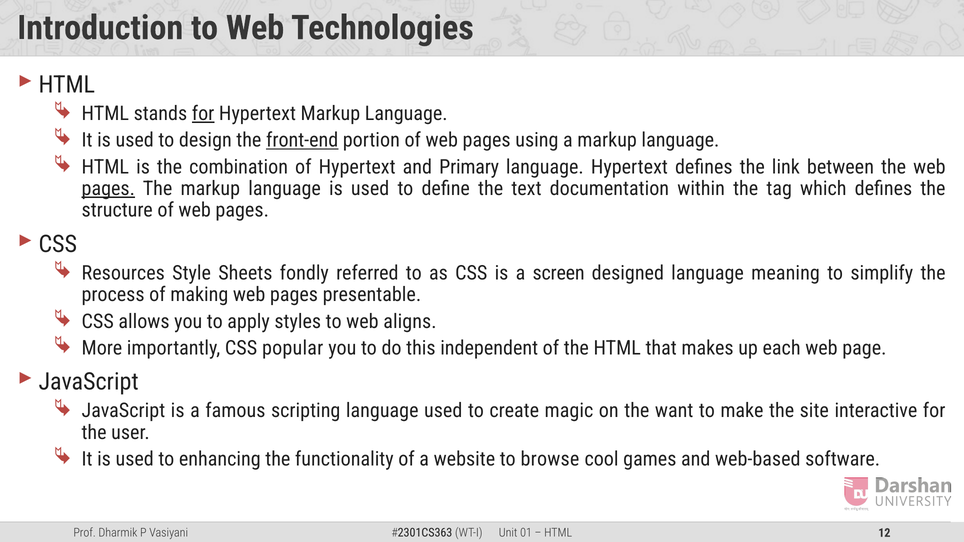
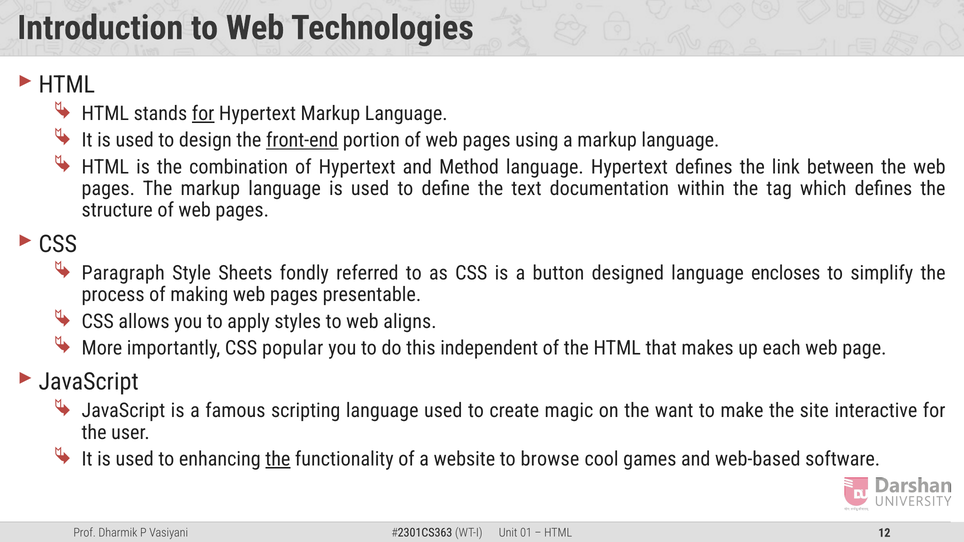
Primary: Primary -> Method (469, 167)
pages underline: present -> none (108, 189)
Resources: Resources -> Paragraph (123, 273)
screen: screen -> button (558, 273)
meaning: meaning -> encloses (786, 273)
the underline: none -> present (278, 459)
